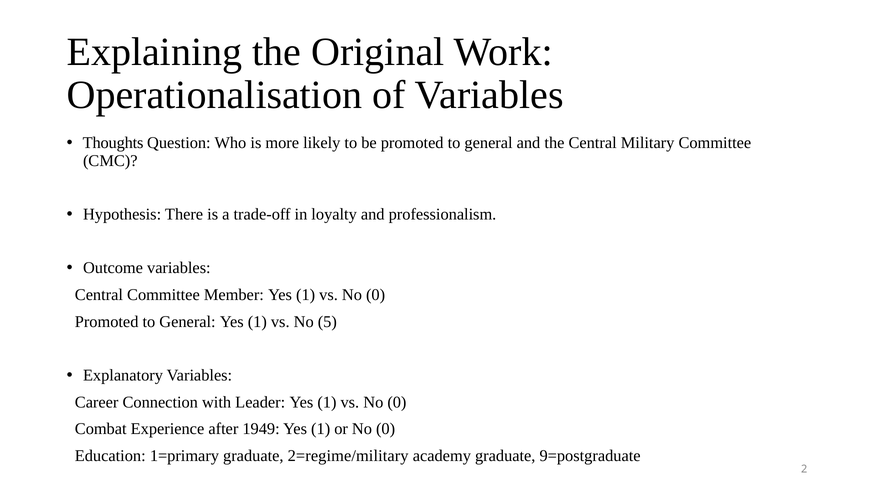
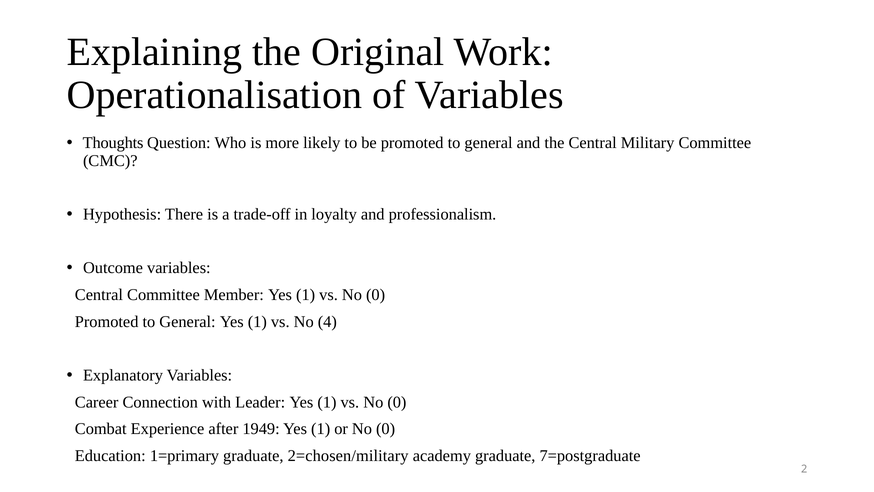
5: 5 -> 4 (327, 321)
2=regime/military: 2=regime/military -> 2=chosen/military (348, 455)
9=postgraduate: 9=postgraduate -> 7=postgraduate (590, 455)
